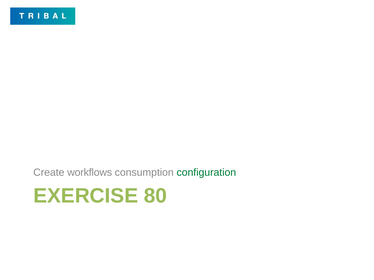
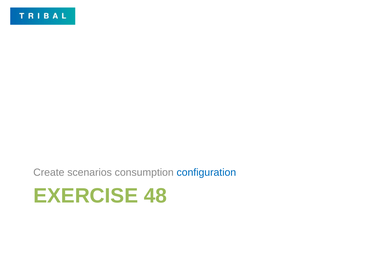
workflows: workflows -> scenarios (90, 173)
configuration colour: green -> blue (206, 173)
80: 80 -> 48 (155, 196)
